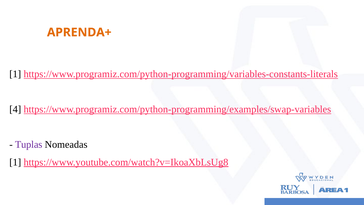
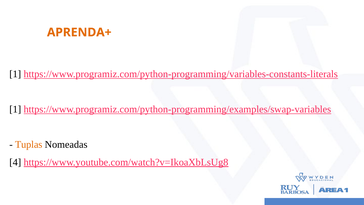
4: 4 -> 1 (15, 109)
Tuplas colour: purple -> orange (29, 144)
1: 1 -> 4 (15, 162)
